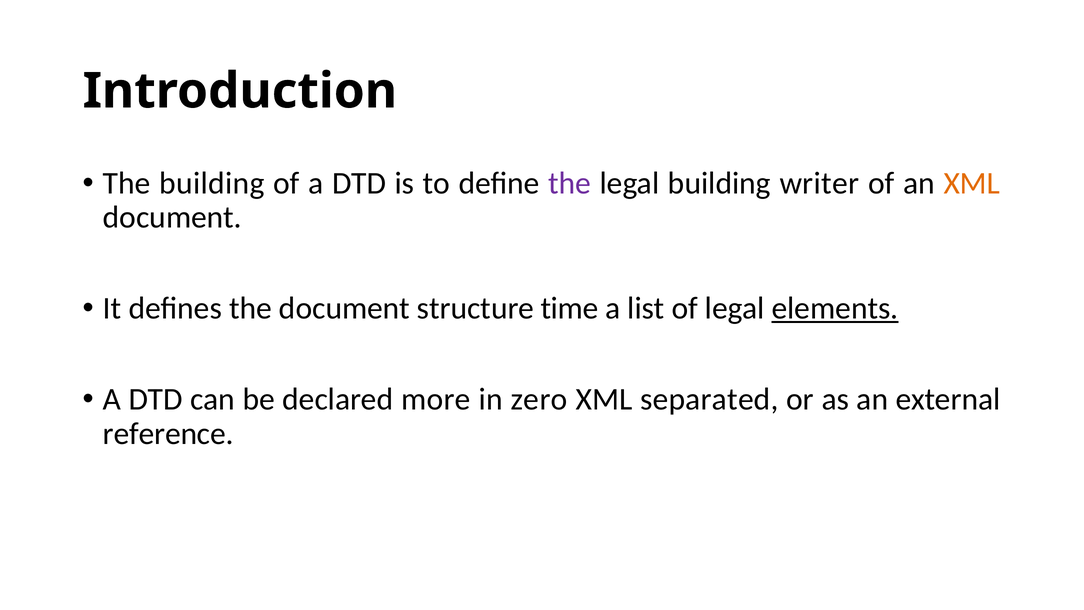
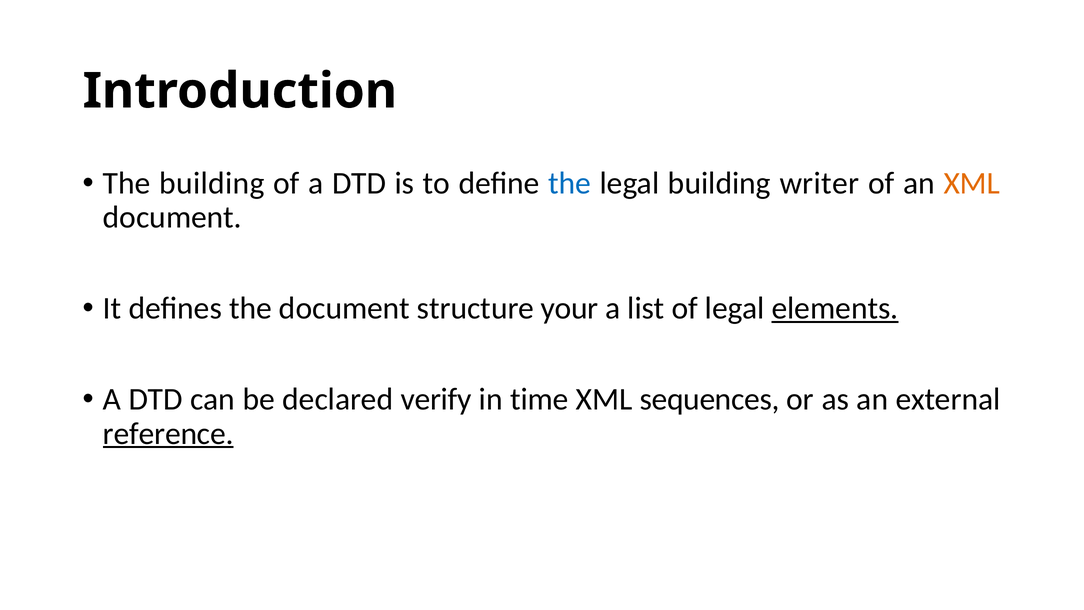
the colour: purple -> blue (570, 183)
time: time -> your (570, 308)
more: more -> verify (436, 399)
zero: zero -> time (539, 399)
separated: separated -> sequences (710, 399)
reference underline: none -> present (168, 433)
